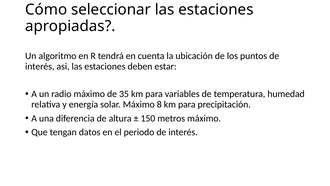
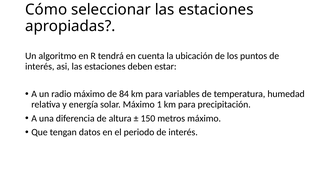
35: 35 -> 84 (124, 94)
8: 8 -> 1 (159, 104)
